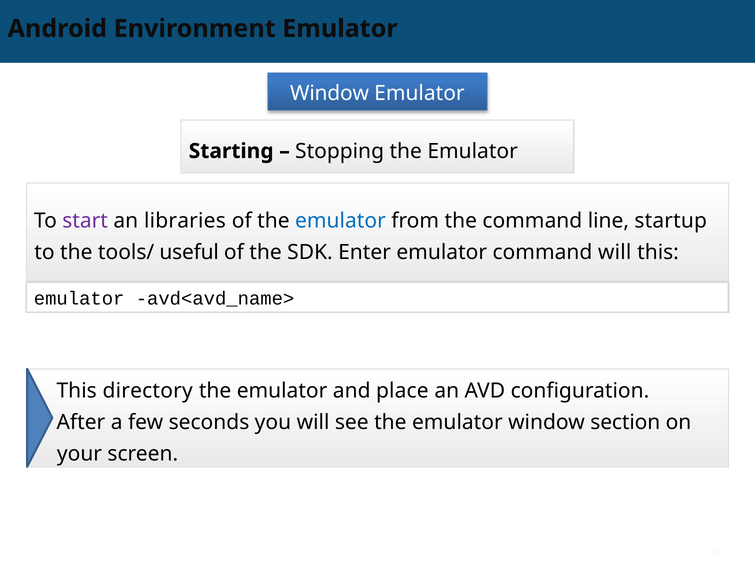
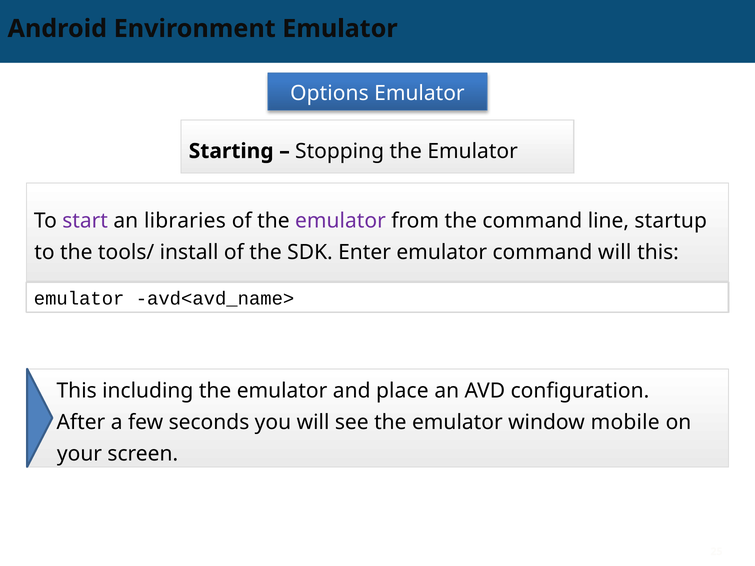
Window: Window -> Options (329, 93)
emulator colour: blue -> purple (340, 221)
useful: useful -> install (189, 252)
directory: directory -> including (148, 391)
section: section -> mobile (625, 423)
